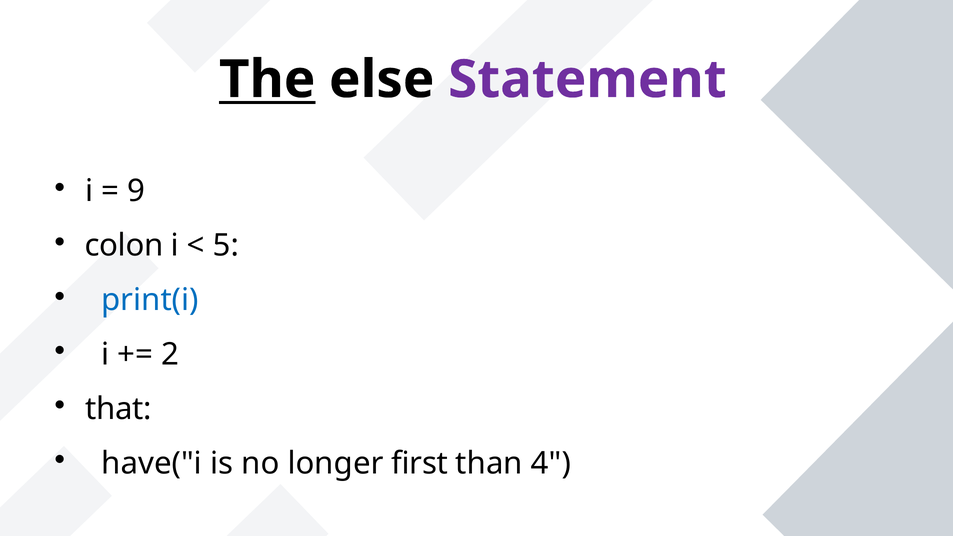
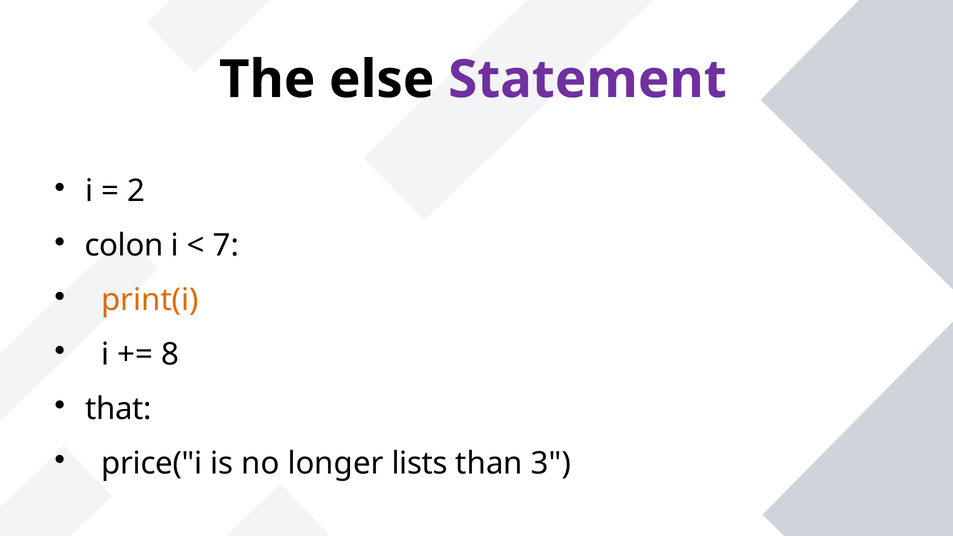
The underline: present -> none (267, 80)
9: 9 -> 2 (136, 191)
5: 5 -> 7 (226, 246)
print(i colour: blue -> orange (150, 300)
2: 2 -> 8 (170, 354)
have("i: have("i -> price("i (152, 463)
first: first -> lists (420, 463)
4: 4 -> 3 (551, 463)
